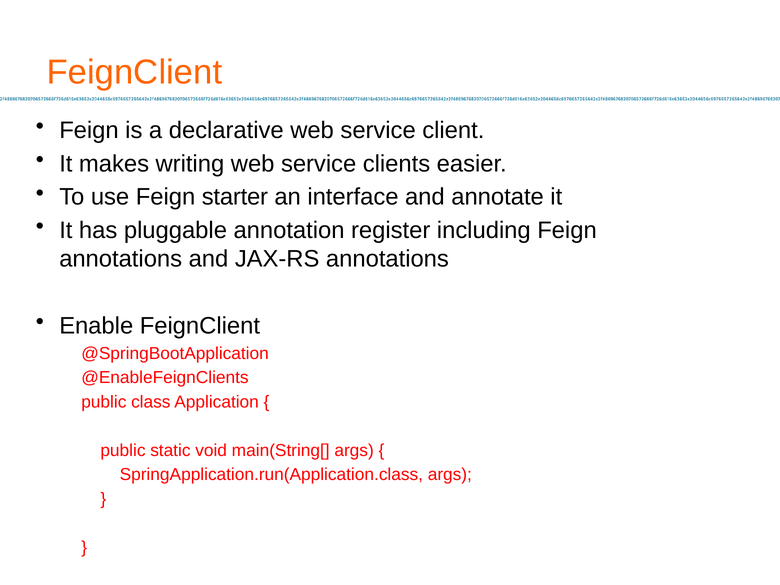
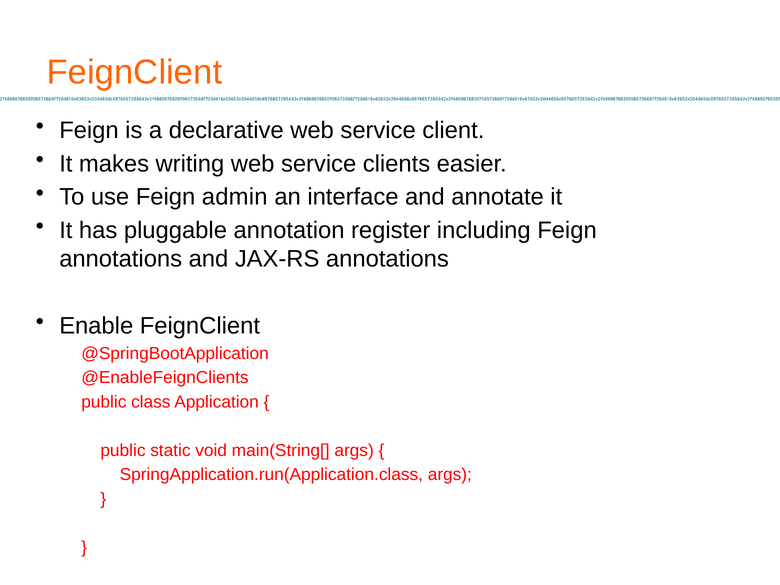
starter: starter -> admin (235, 197)
